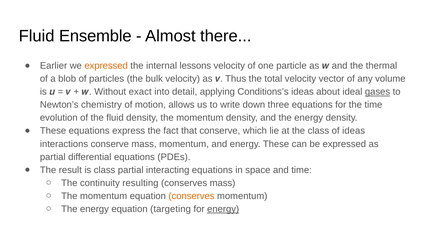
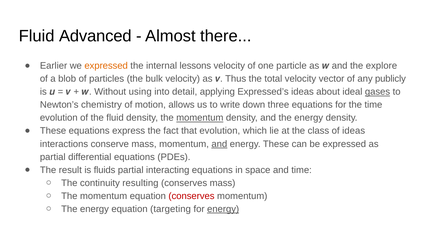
Ensemble: Ensemble -> Advanced (95, 36)
thermal: thermal -> explore (381, 66)
volume: volume -> publicly (390, 79)
exact: exact -> using (140, 92)
Conditions’s: Conditions’s -> Expressed’s (263, 92)
momentum underline: none -> present (200, 118)
that conserve: conserve -> evolution (220, 131)
and underline: none -> present (219, 144)
is class: class -> fluids (105, 170)
conserves colour: orange -> red (191, 196)
